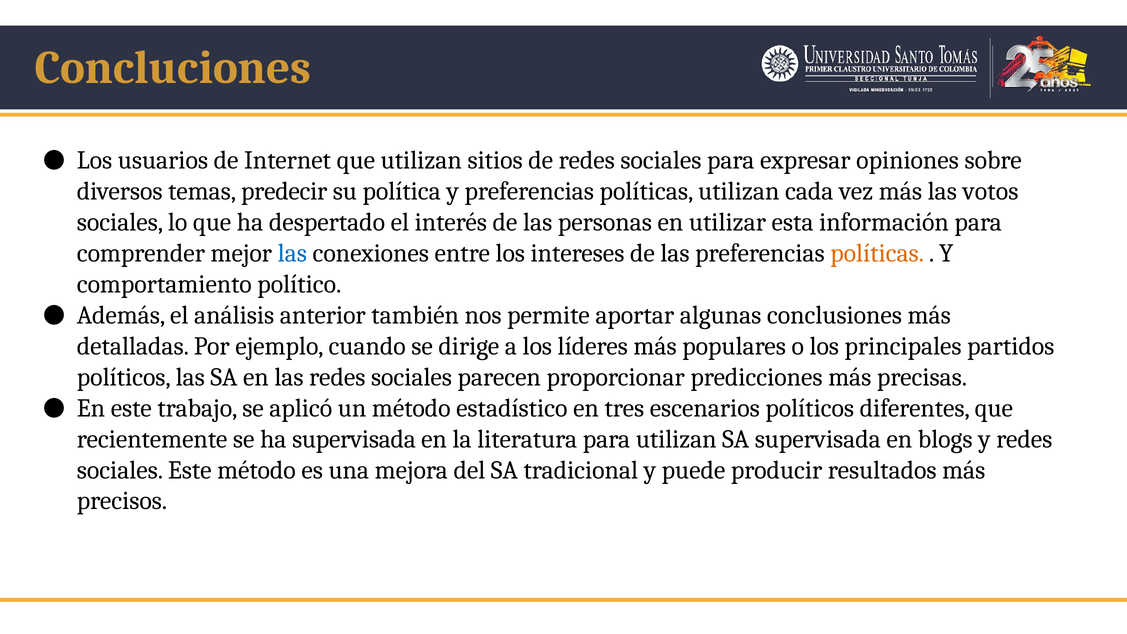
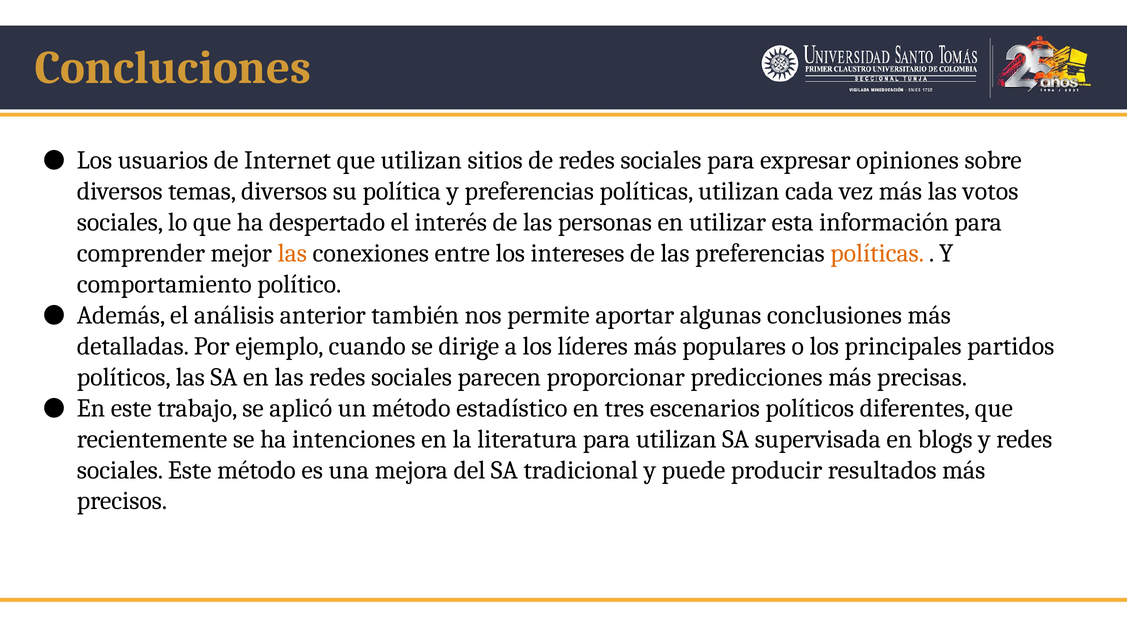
temas predecir: predecir -> diversos (284, 191)
las colour: blue -> orange (292, 253)
ha supervisada: supervisada -> intenciones (354, 439)
